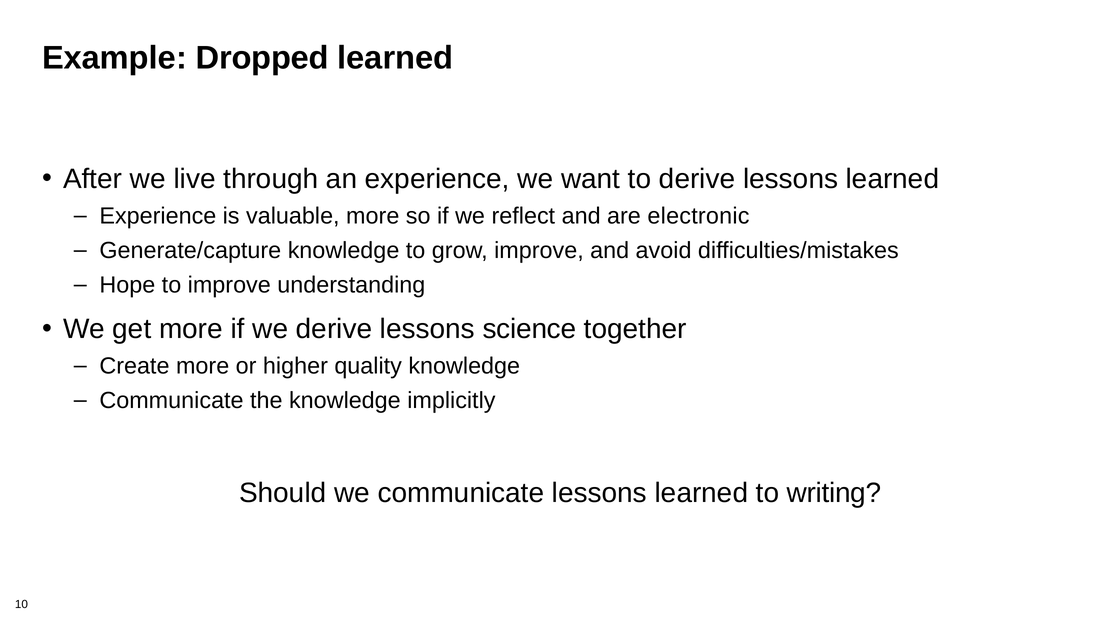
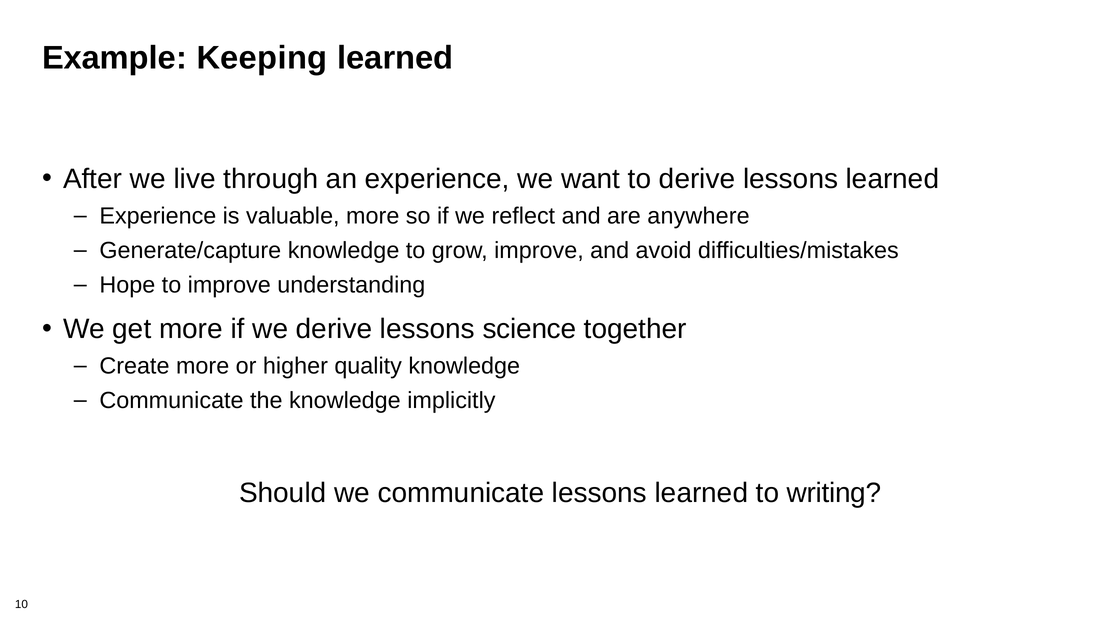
Dropped: Dropped -> Keeping (262, 58)
electronic: electronic -> anywhere (699, 216)
